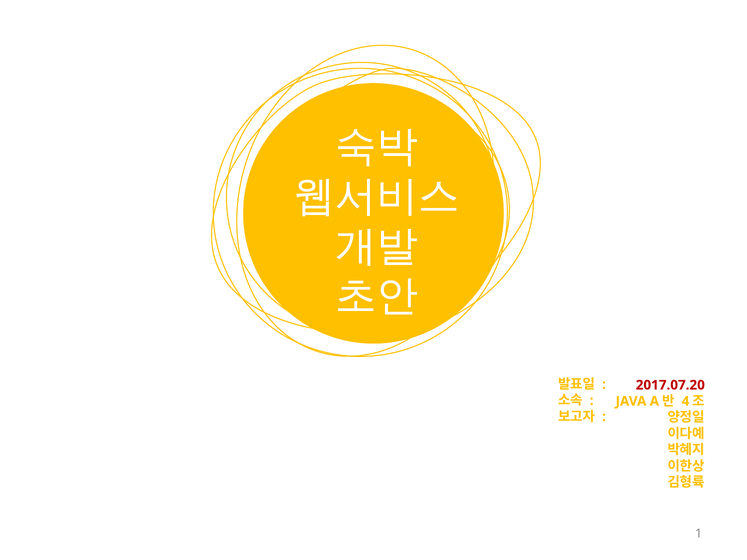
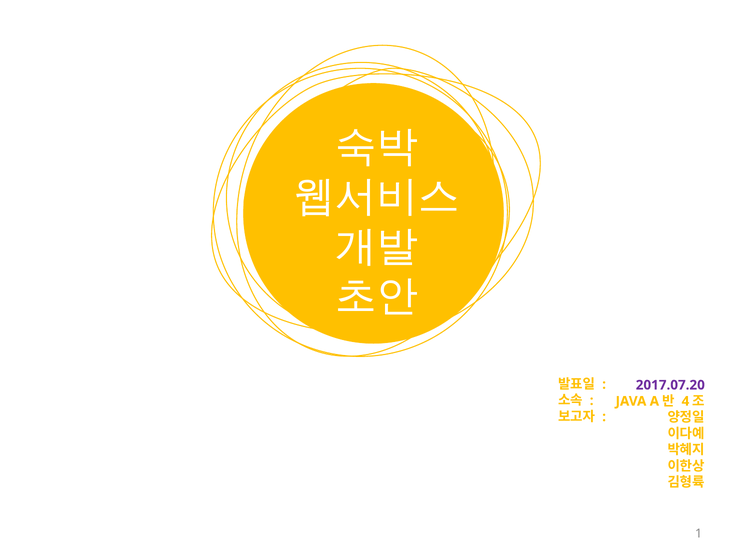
2017.07.20 colour: red -> purple (670, 385)
